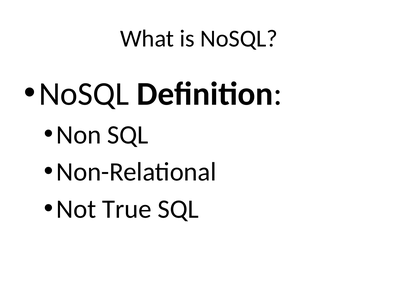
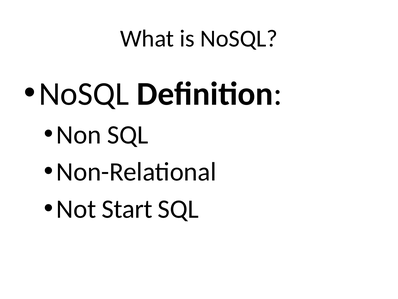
True: True -> Start (127, 209)
